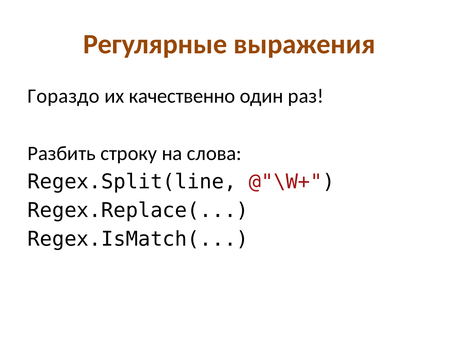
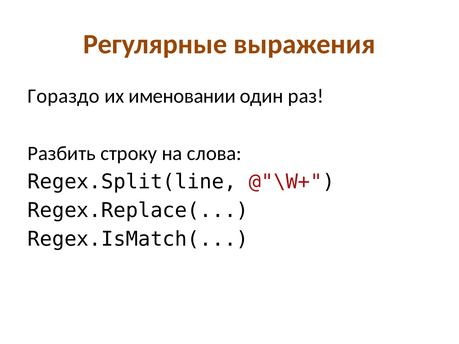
качественно: качественно -> именовании (182, 96)
